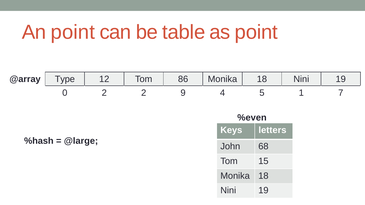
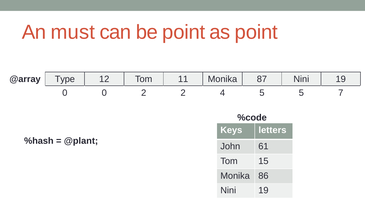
An point: point -> must (73, 32)
be table: table -> point (184, 32)
86: 86 -> 11 (183, 79)
18: 18 -> 87 (262, 79)
0 2: 2 -> 0 (104, 93)
2 9: 9 -> 2 (183, 93)
5 1: 1 -> 5 (301, 93)
%even: %even -> %code (252, 118)
@large: @large -> @plant (81, 141)
68: 68 -> 61 (263, 147)
18: 18 -> 86 (263, 176)
